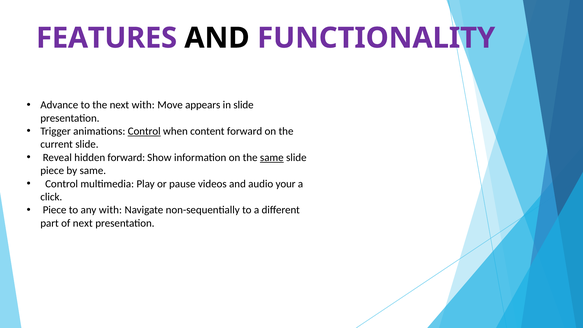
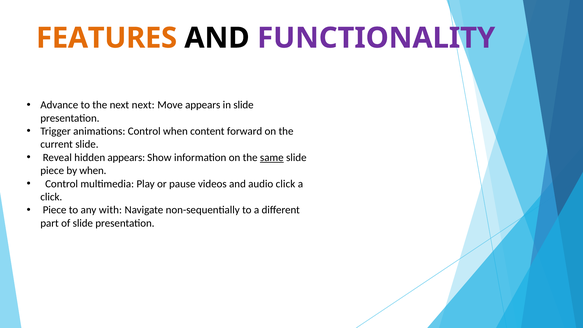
FEATURES colour: purple -> orange (107, 38)
next with: with -> next (143, 105)
Control underline: present -> none (144, 131)
hidden forward: forward -> appears (126, 157)
by same: same -> when (93, 171)
audio your: your -> click (285, 184)
of next: next -> slide (83, 223)
